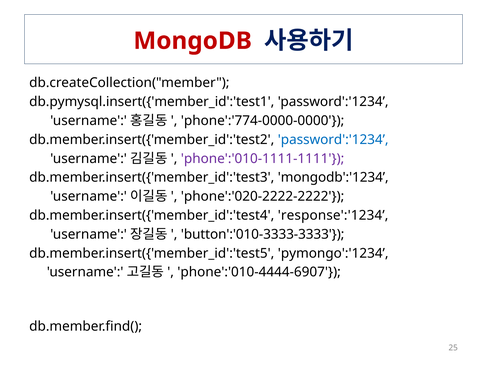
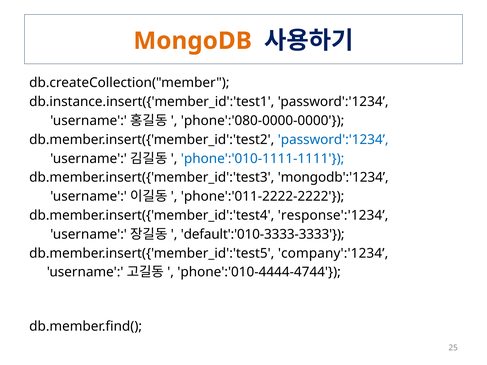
MongoDB colour: red -> orange (193, 41)
db.pymysql.insert({'member_id':'test1: db.pymysql.insert({'member_id':'test1 -> db.instance.insert({'member_id':'test1 (152, 102)
phone':'774-0000-0000: phone':'774-0000-0000 -> phone':'080-0000-0000 (263, 121)
phone':'010-1111-1111 colour: purple -> blue (263, 159)
phone':'020-2222-2222: phone':'020-2222-2222 -> phone':'011-2222-2222 (263, 197)
button':'010-3333-3333: button':'010-3333-3333 -> default':'010-3333-3333 (263, 234)
pymongo':'1234: pymongo':'1234 -> company':'1234 (333, 253)
phone':'010-4444-6907: phone':'010-4444-6907 -> phone':'010-4444-4744 (259, 272)
